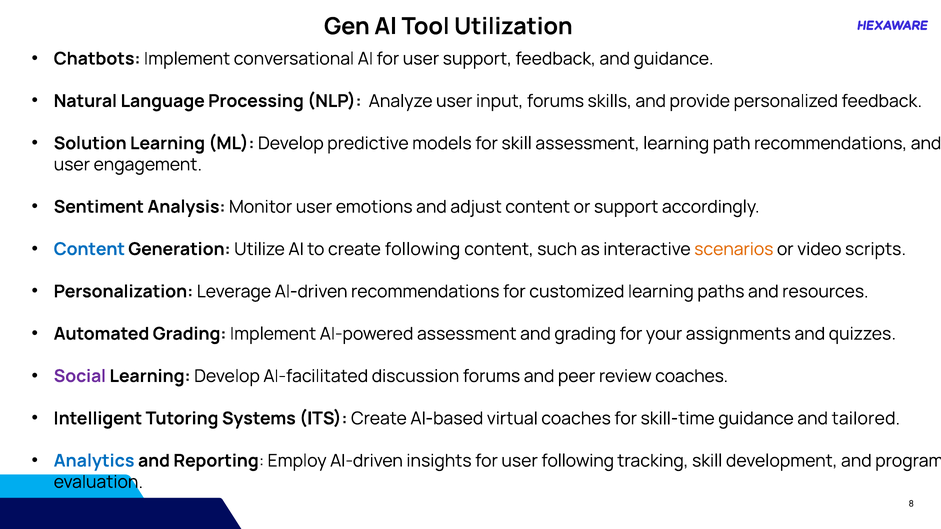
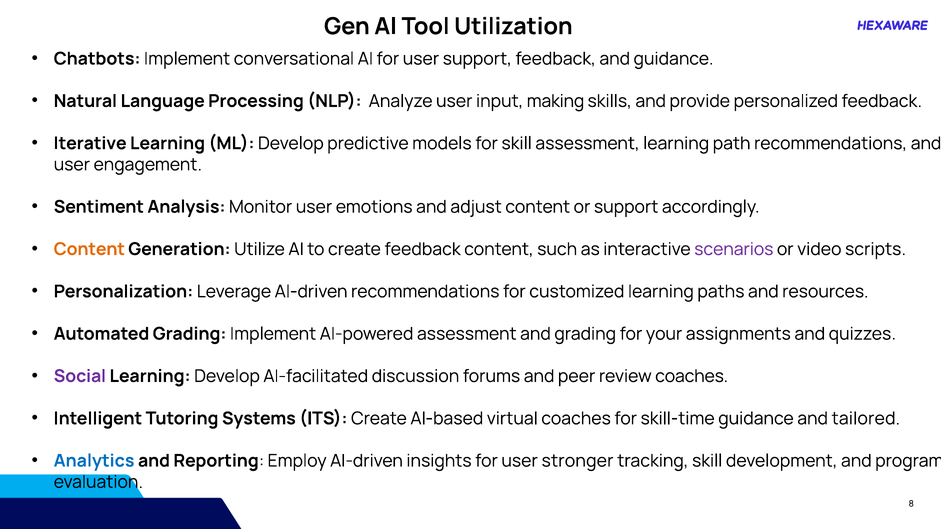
input forums: forums -> making (556, 101)
Solution: Solution -> Iterative (90, 143)
Content colour: blue -> orange (89, 249)
create following: following -> feedback (423, 249)
scenarios colour: orange -> purple (734, 249)
user following: following -> stronger (578, 461)
